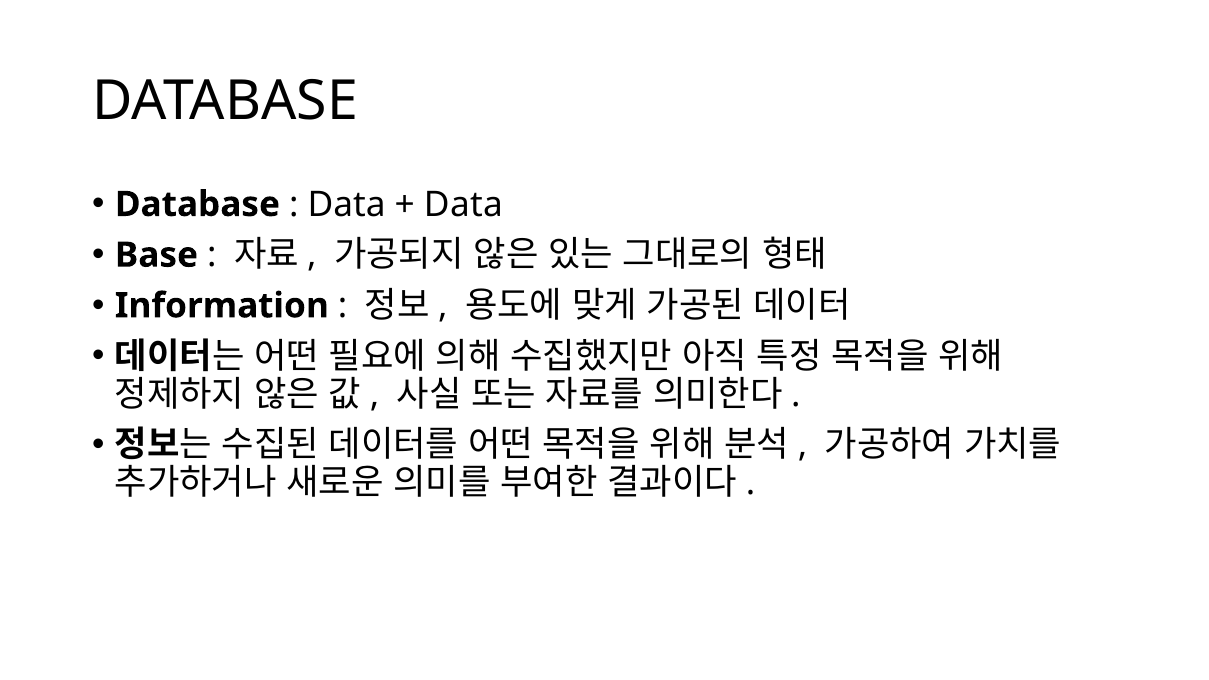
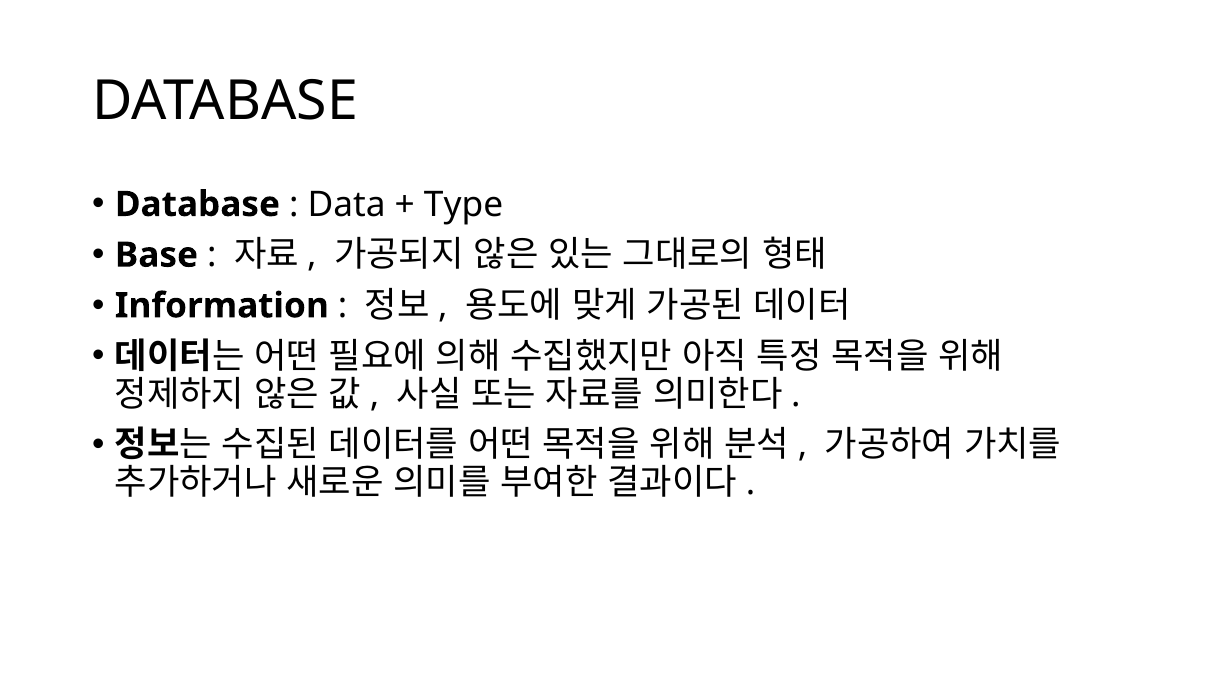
Data: Data -> Type (464, 204)
